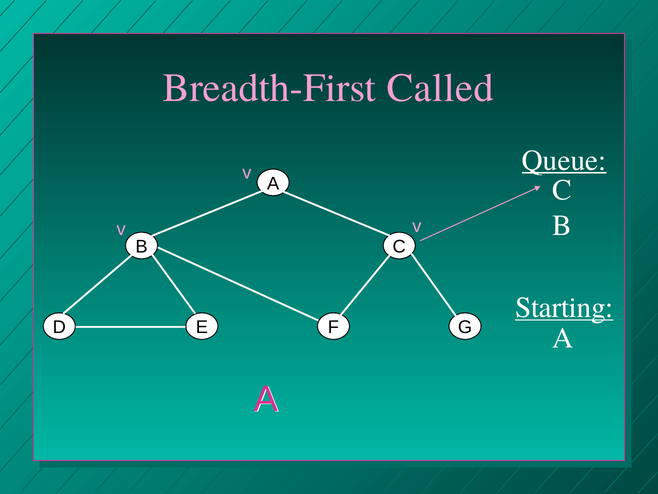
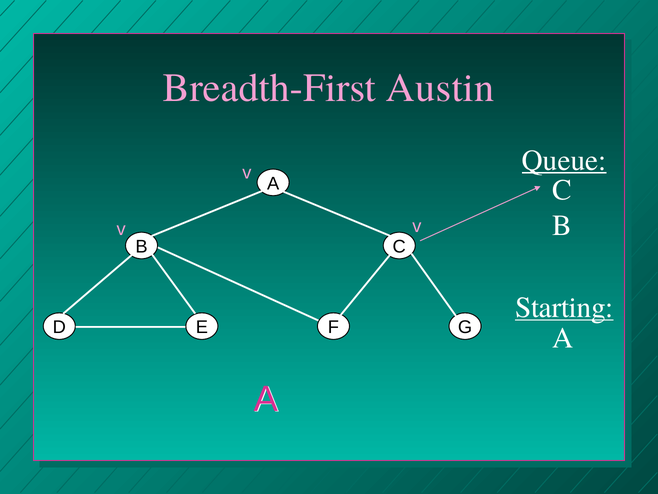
Called: Called -> Austin (440, 88)
